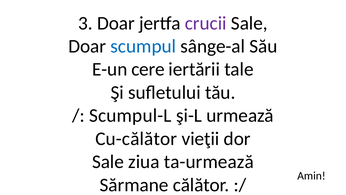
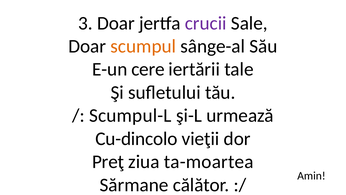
scumpul colour: blue -> orange (143, 46)
Cu-călător: Cu-călător -> Cu-dincolo (136, 138)
Sale: Sale -> Preţ (108, 162)
ta-urmează: ta-urmează -> ta-moartea (209, 162)
